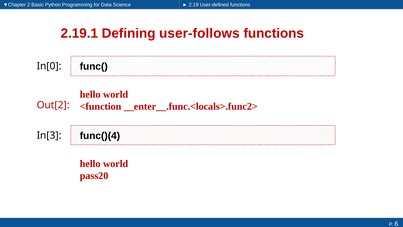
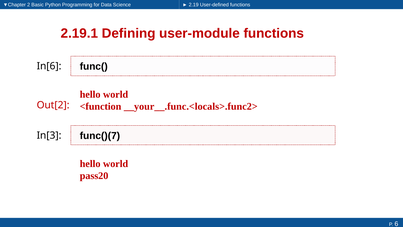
user-follows: user-follows -> user-module (199, 33)
In[0: In[0 -> In[6 (49, 66)
__enter__.func.<locals>.func2>: __enter__.func.<locals>.func2> -> __your__.func.<locals>.func2> (191, 106)
func()(4: func()(4 -> func()(7 (100, 136)
